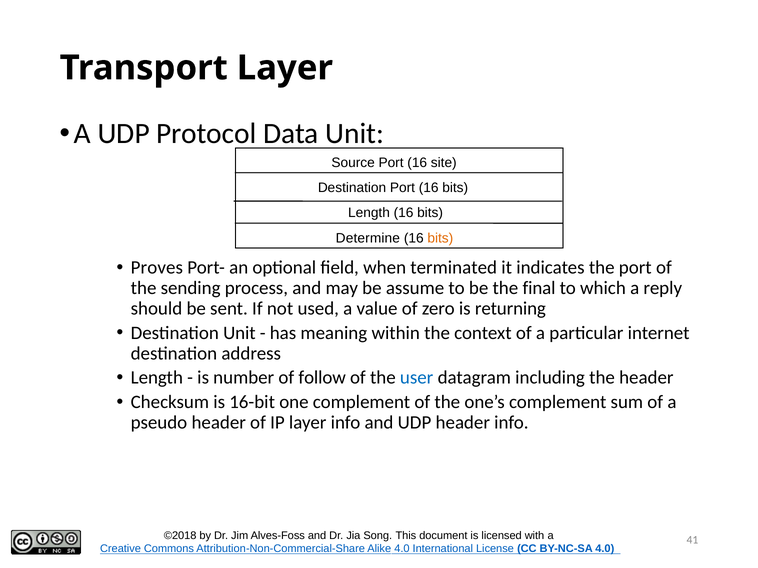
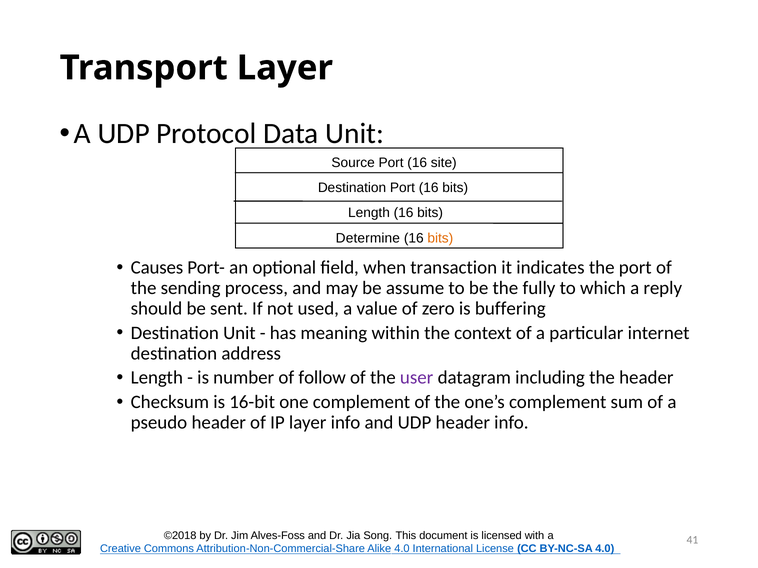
Proves: Proves -> Causes (157, 268)
terminated: terminated -> transaction (454, 268)
final: final -> fully (539, 288)
returning: returning -> buffering (510, 309)
user colour: blue -> purple (417, 378)
